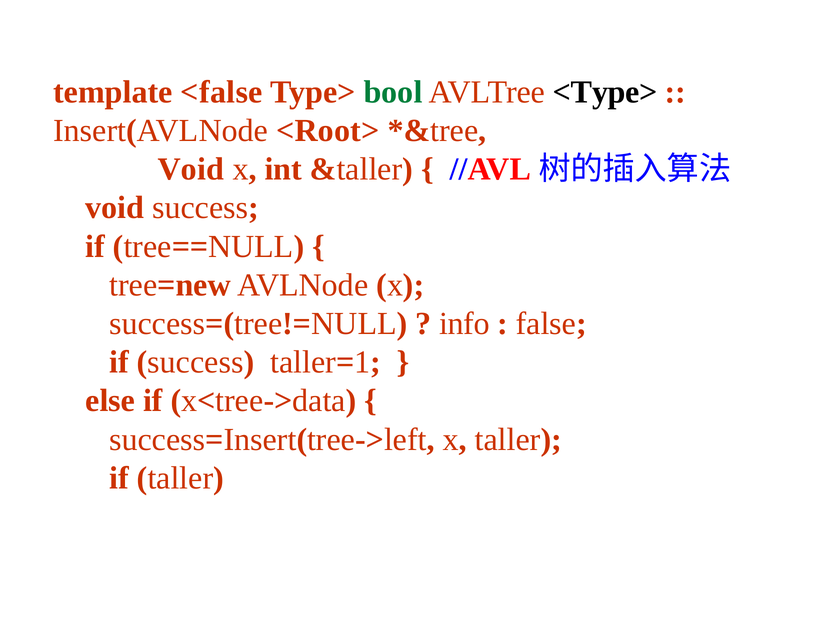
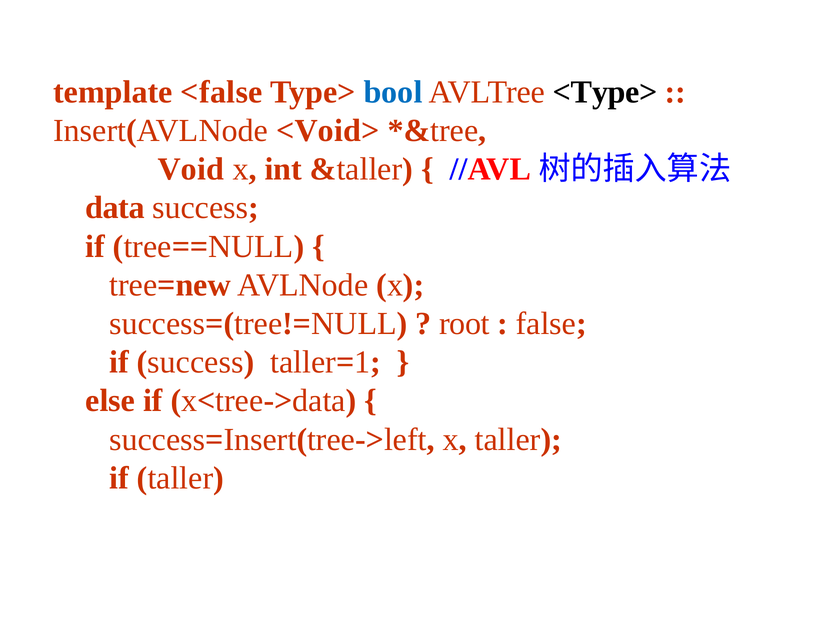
bool colour: green -> blue (393, 92)
<Root>: <Root> -> <Void> (328, 131)
void: void -> data (115, 208)
info: info -> root (464, 323)
